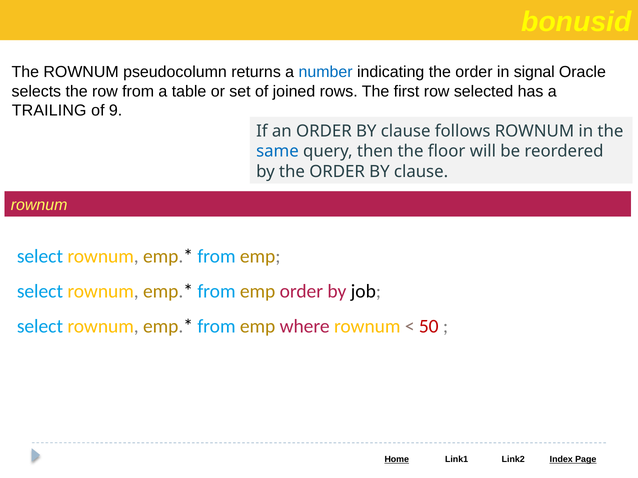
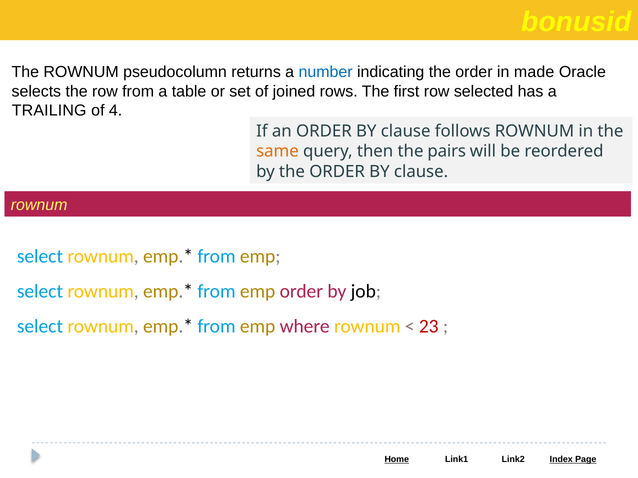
signal: signal -> made (534, 72)
9: 9 -> 4 (116, 111)
same colour: blue -> orange (277, 152)
floor: floor -> pairs (447, 152)
50: 50 -> 23 (429, 327)
